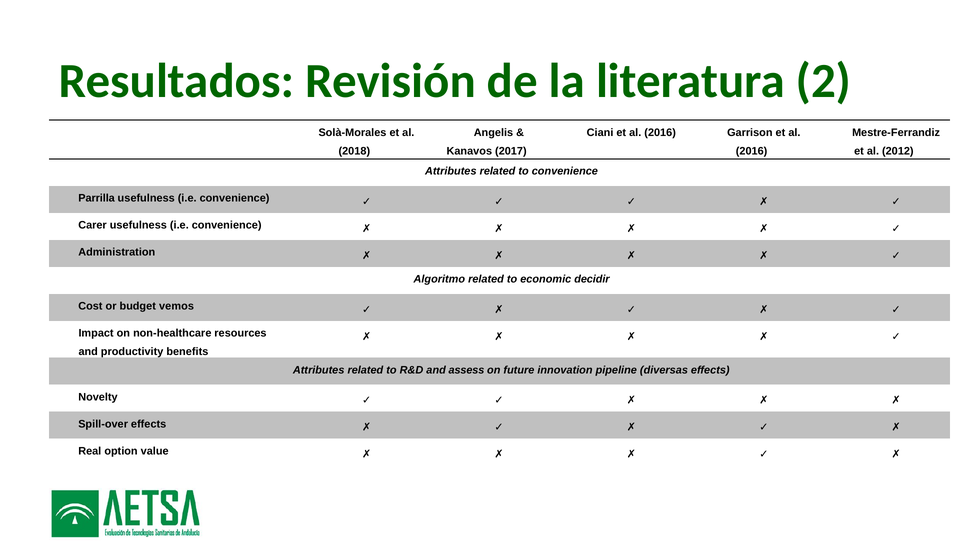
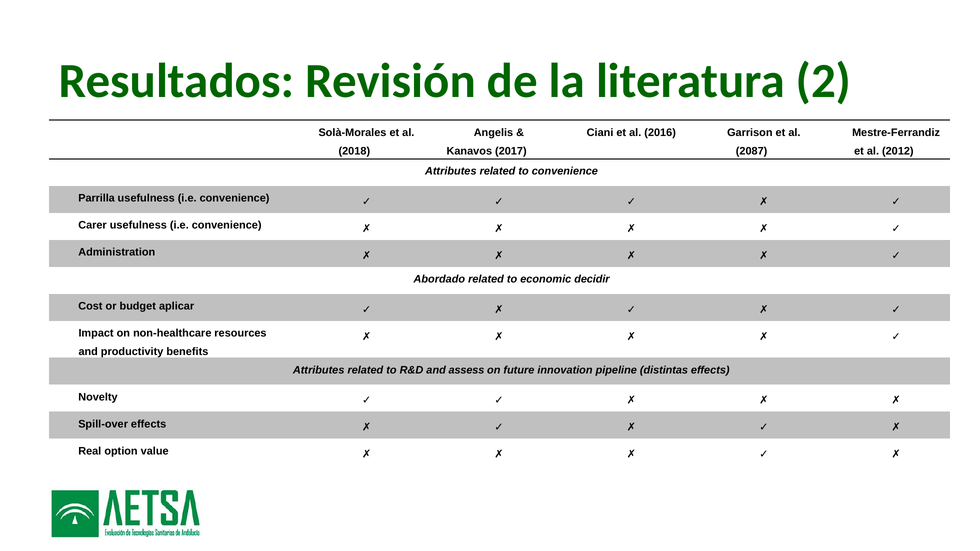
2016: 2016 -> 2087 (752, 151)
Algoritmo: Algoritmo -> Abordado (439, 279)
vemos: vemos -> aplicar (177, 306)
diversas: diversas -> distintas (664, 370)
